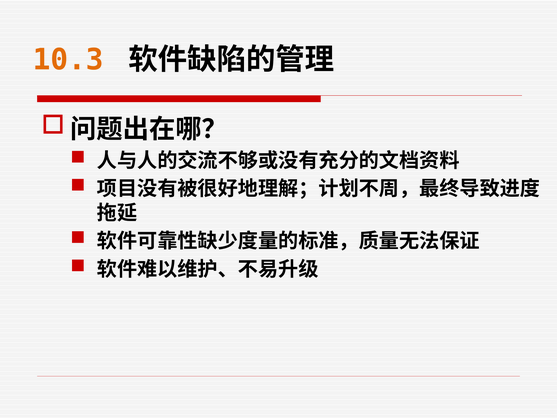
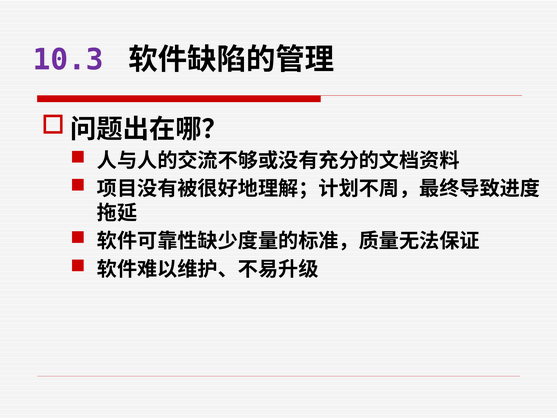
10.3 colour: orange -> purple (68, 60)
